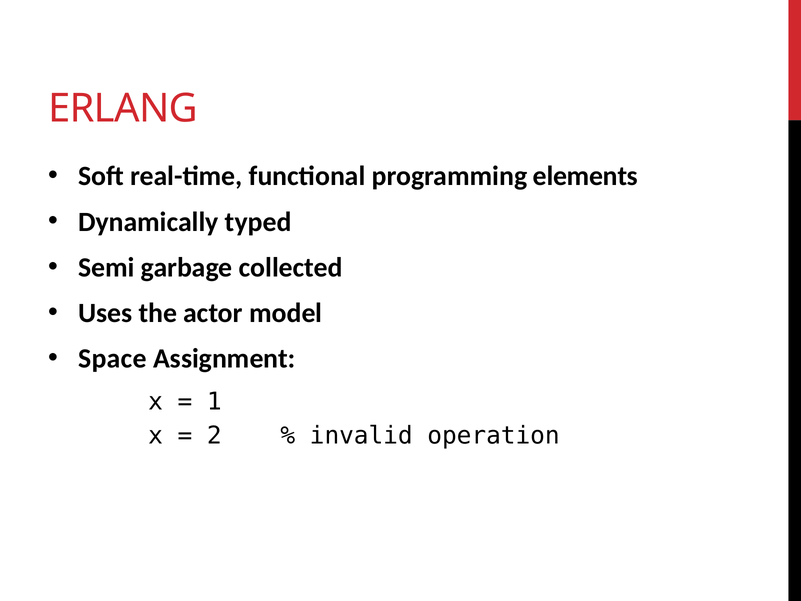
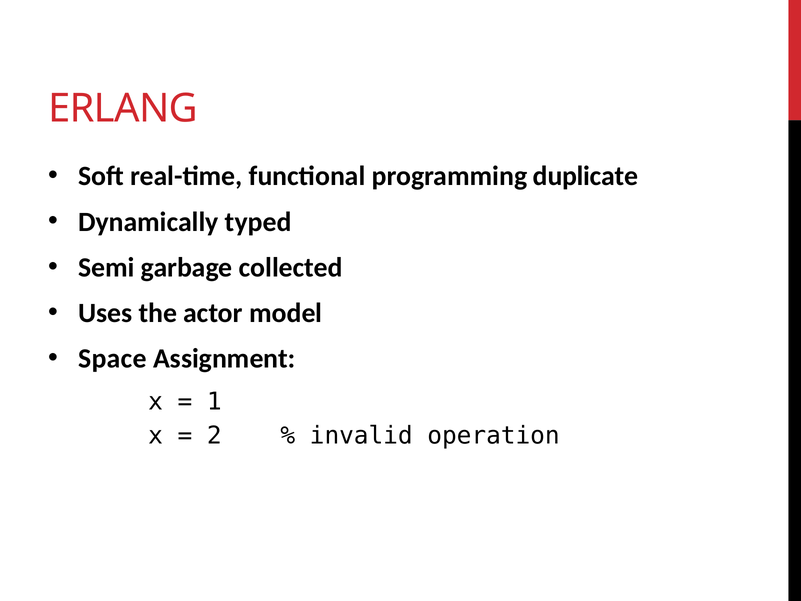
elements: elements -> duplicate (586, 176)
